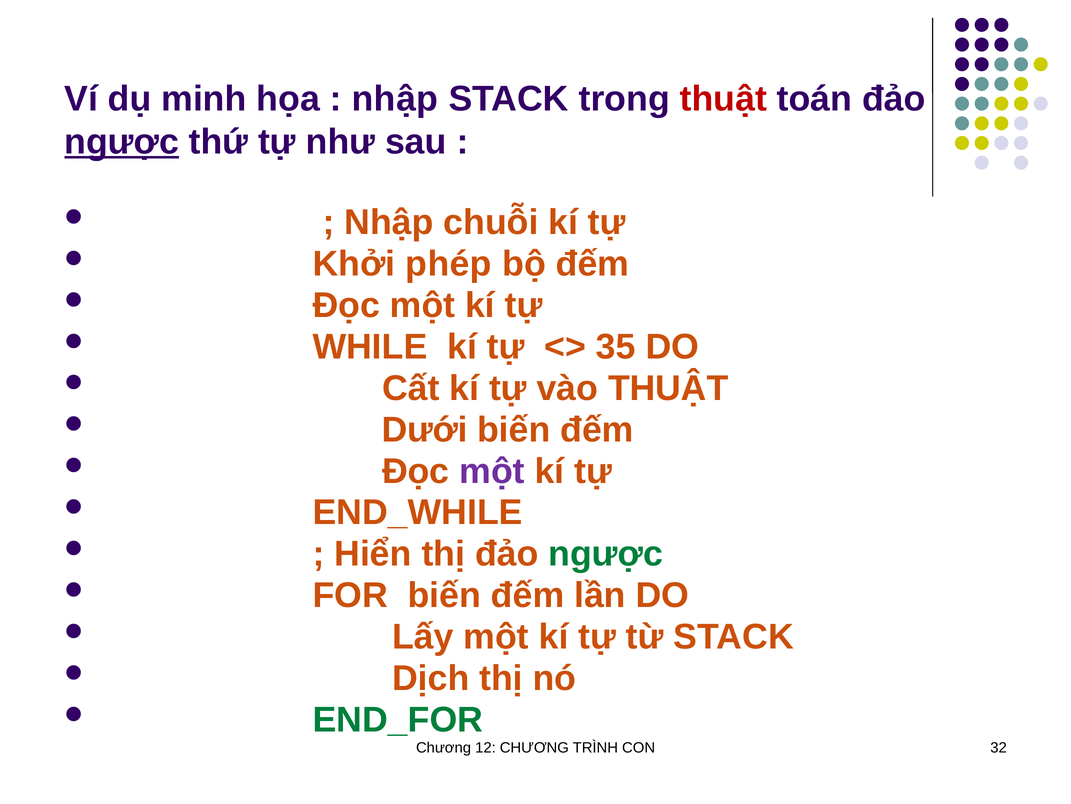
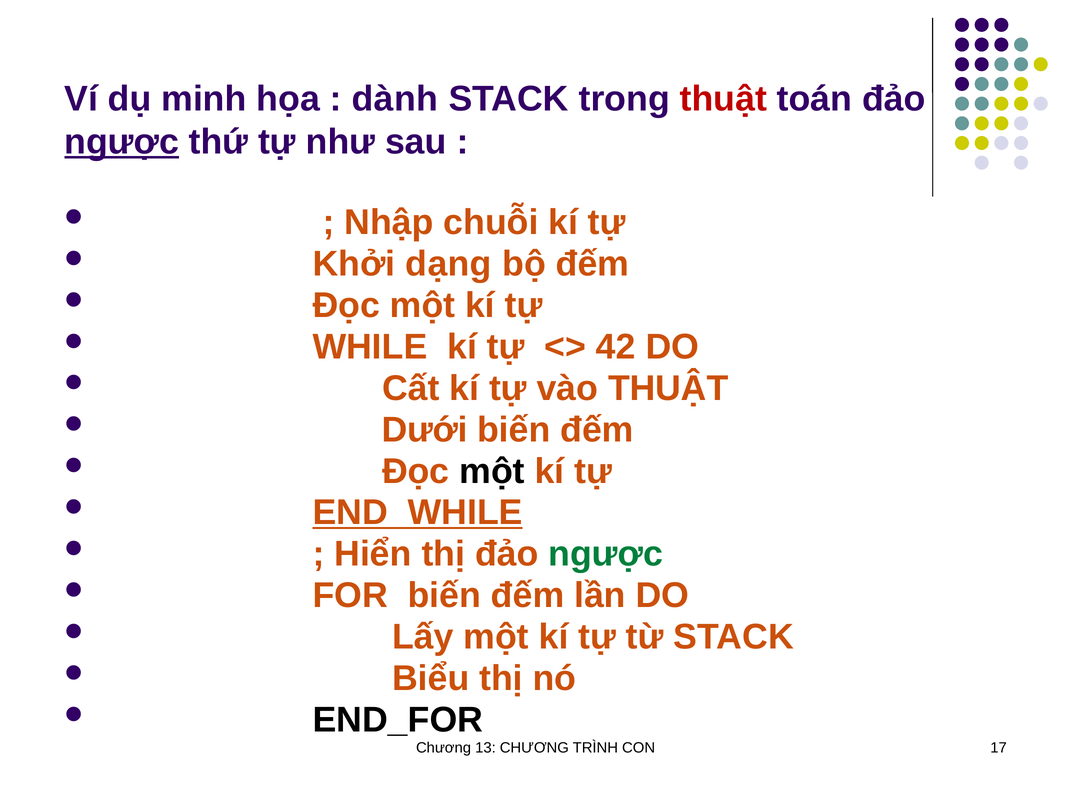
nhập: nhập -> dành (395, 99)
phép: phép -> dạng (449, 264)
35: 35 -> 42 (616, 347)
một colour: purple -> black (492, 471)
END_WHILE underline: none -> present (418, 512)
Dịch: Dịch -> Biểu (431, 678)
END_FOR colour: green -> black (398, 719)
12: 12 -> 13 (485, 747)
32: 32 -> 17 (999, 747)
